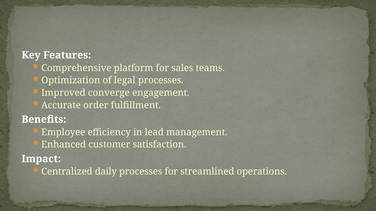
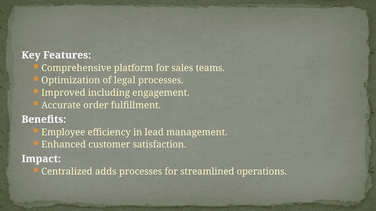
converge: converge -> including (109, 93)
daily: daily -> adds (106, 172)
